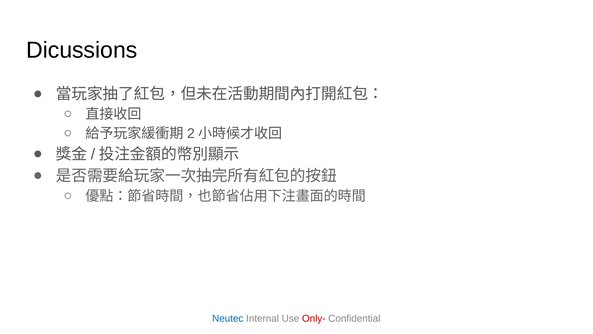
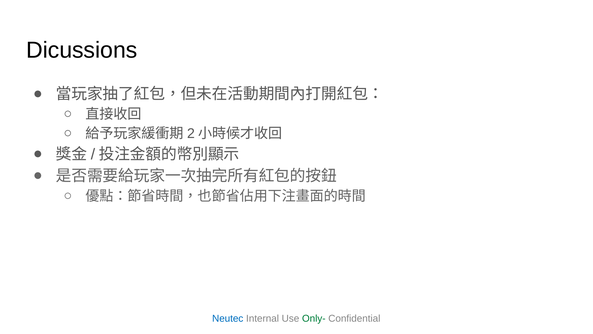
Only- colour: red -> green (314, 318)
